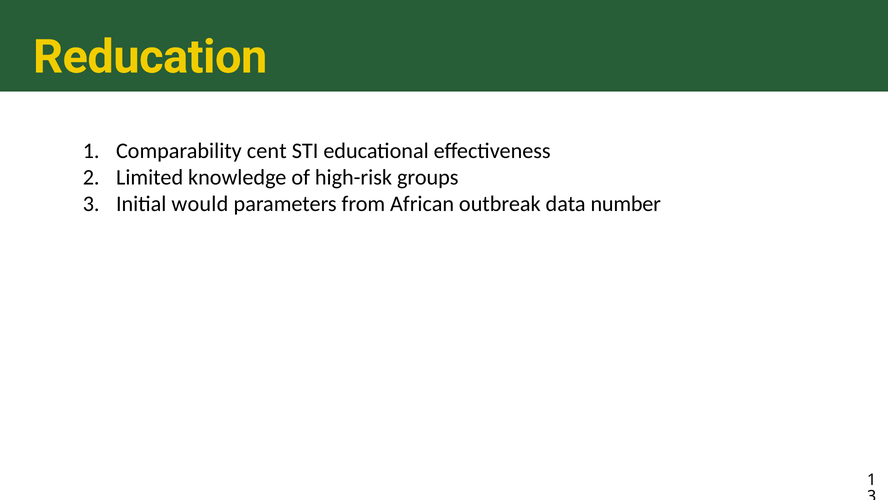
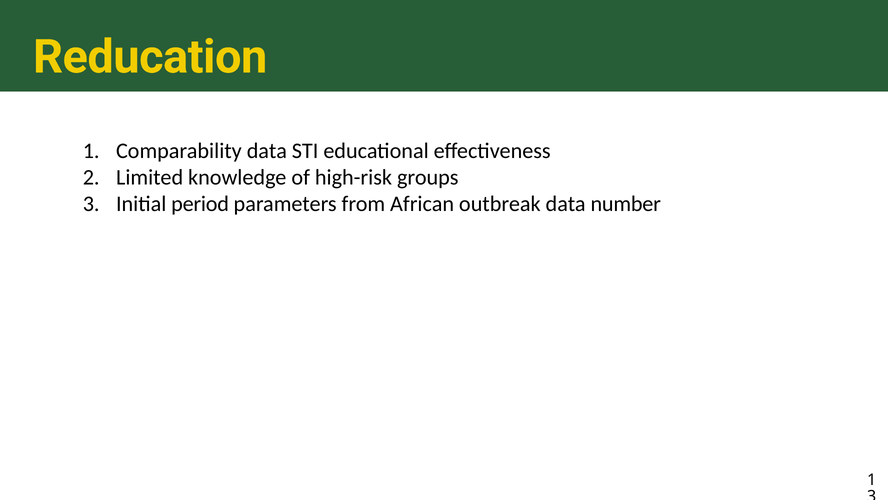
Comparability cent: cent -> data (267, 151)
would: would -> period (200, 204)
